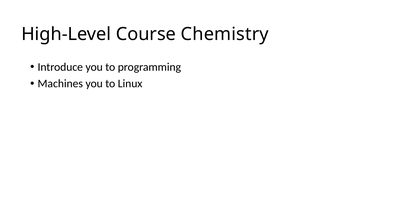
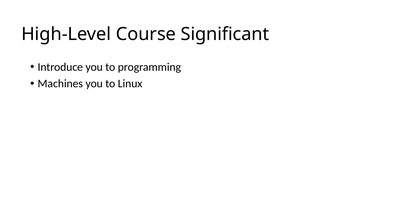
Chemistry: Chemistry -> Significant (225, 34)
